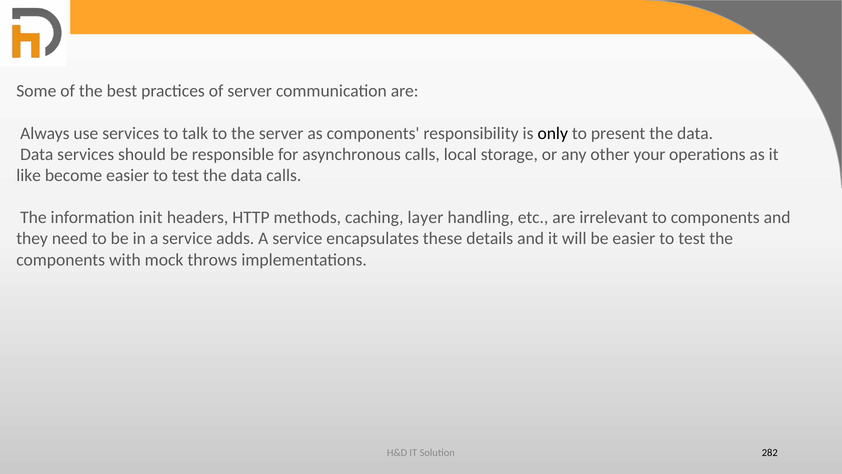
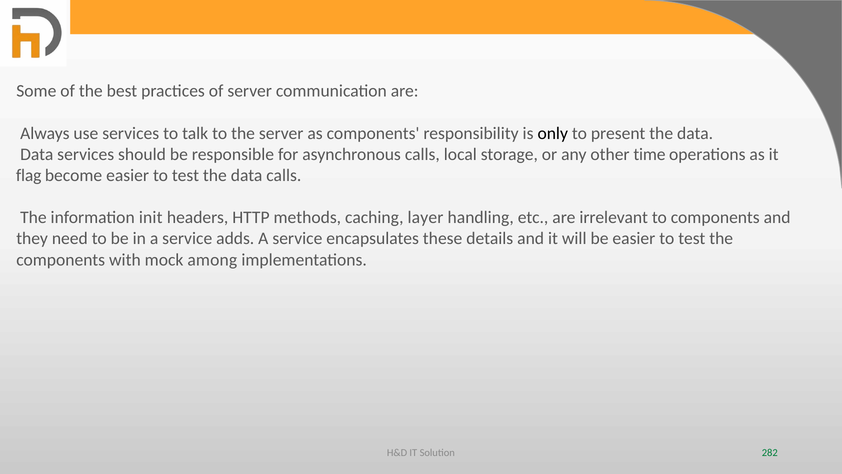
your: your -> time (649, 154)
like: like -> flag (29, 175)
throws: throws -> among (212, 260)
282 colour: black -> green (770, 452)
